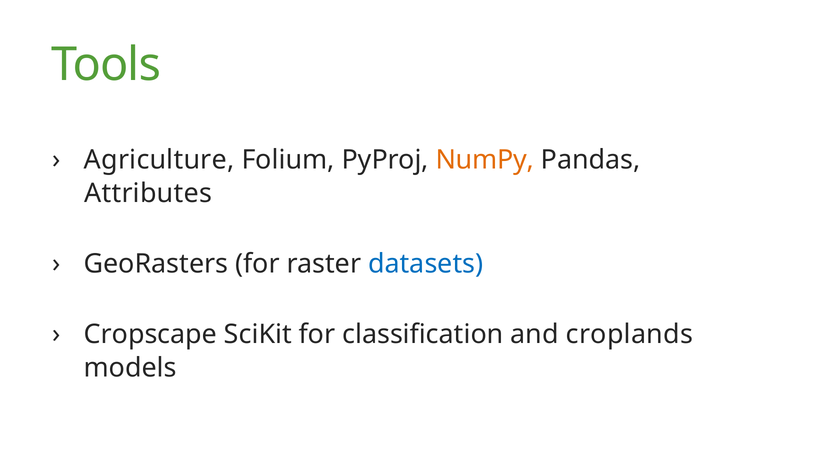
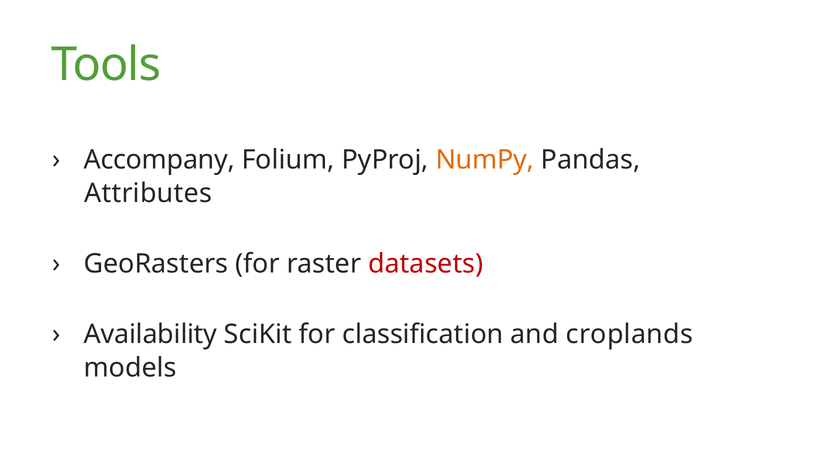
Agriculture: Agriculture -> Accompany (159, 160)
datasets colour: blue -> red (426, 264)
Cropscape: Cropscape -> Availability (151, 334)
